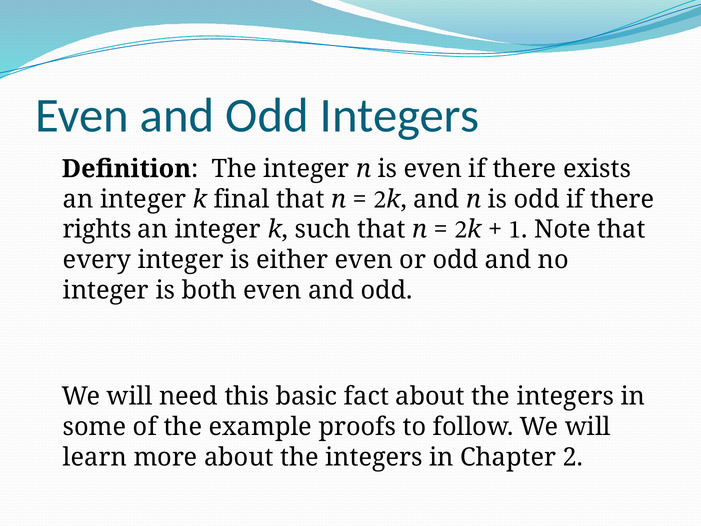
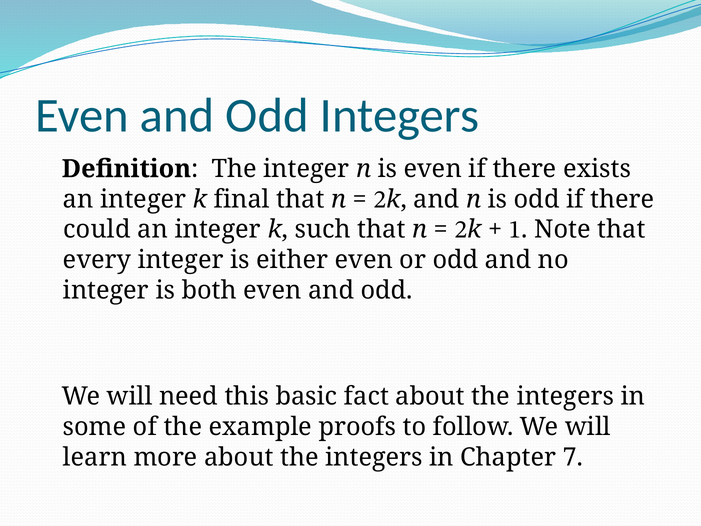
rights: rights -> could (97, 229)
Chapter 2: 2 -> 7 (573, 457)
